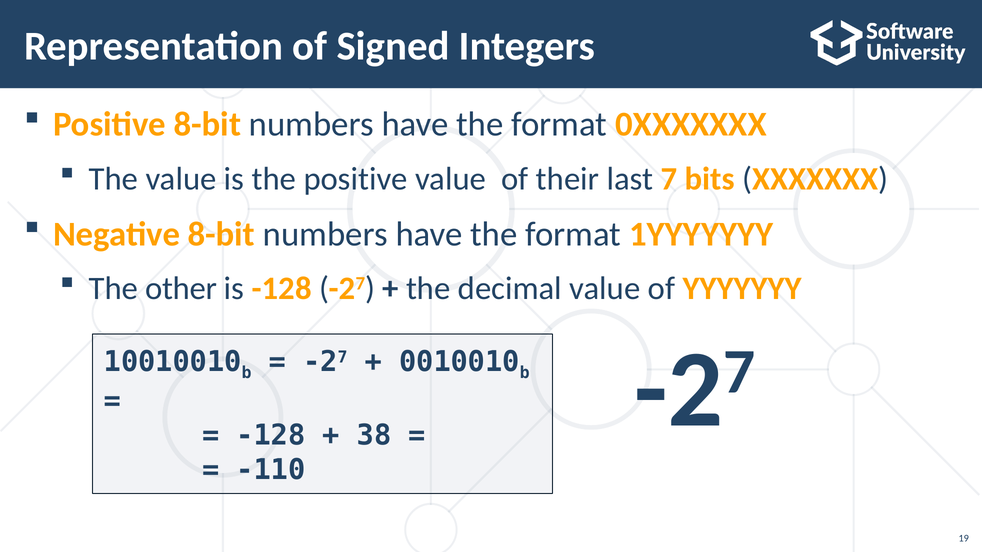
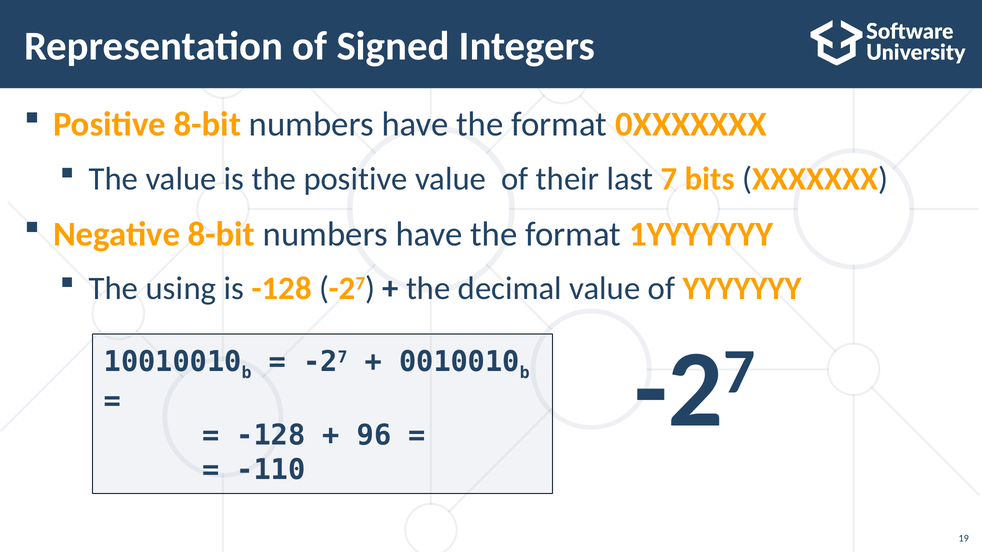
other: other -> using (181, 289)
38: 38 -> 96 (374, 436)
